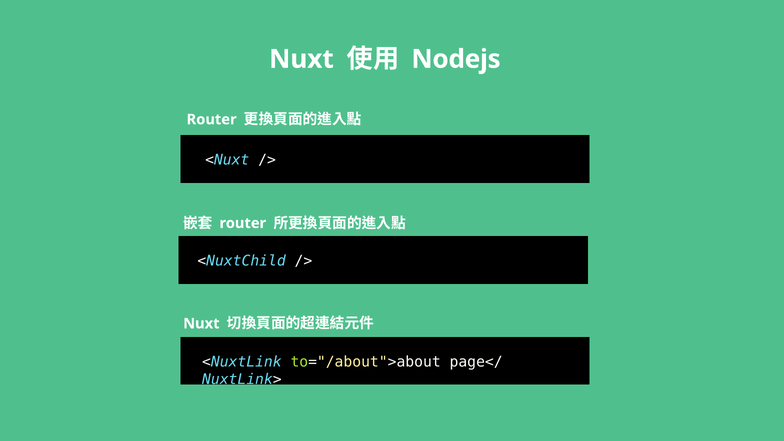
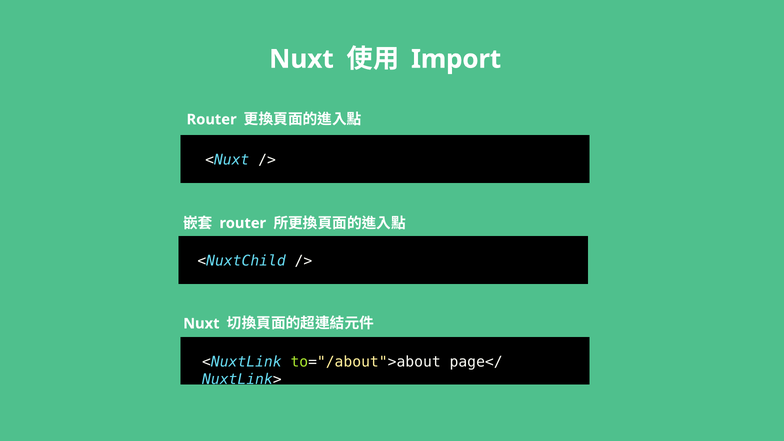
Nodejs: Nodejs -> Import (456, 59)
